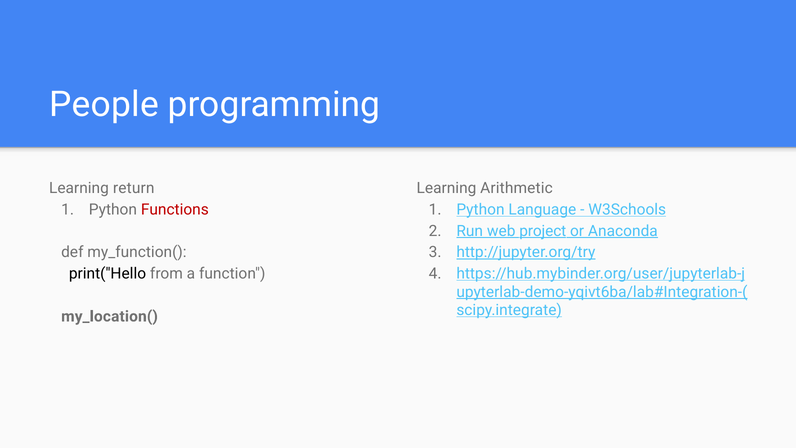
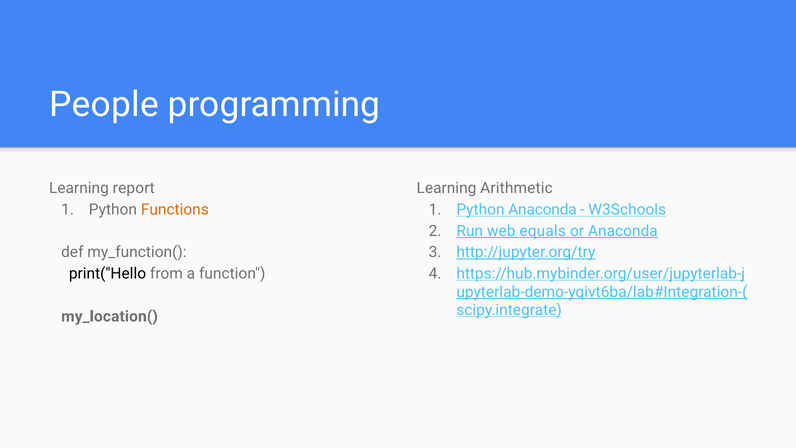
return: return -> report (134, 188)
Functions colour: red -> orange (175, 209)
Python Language: Language -> Anaconda (542, 209)
project: project -> equals (543, 231)
